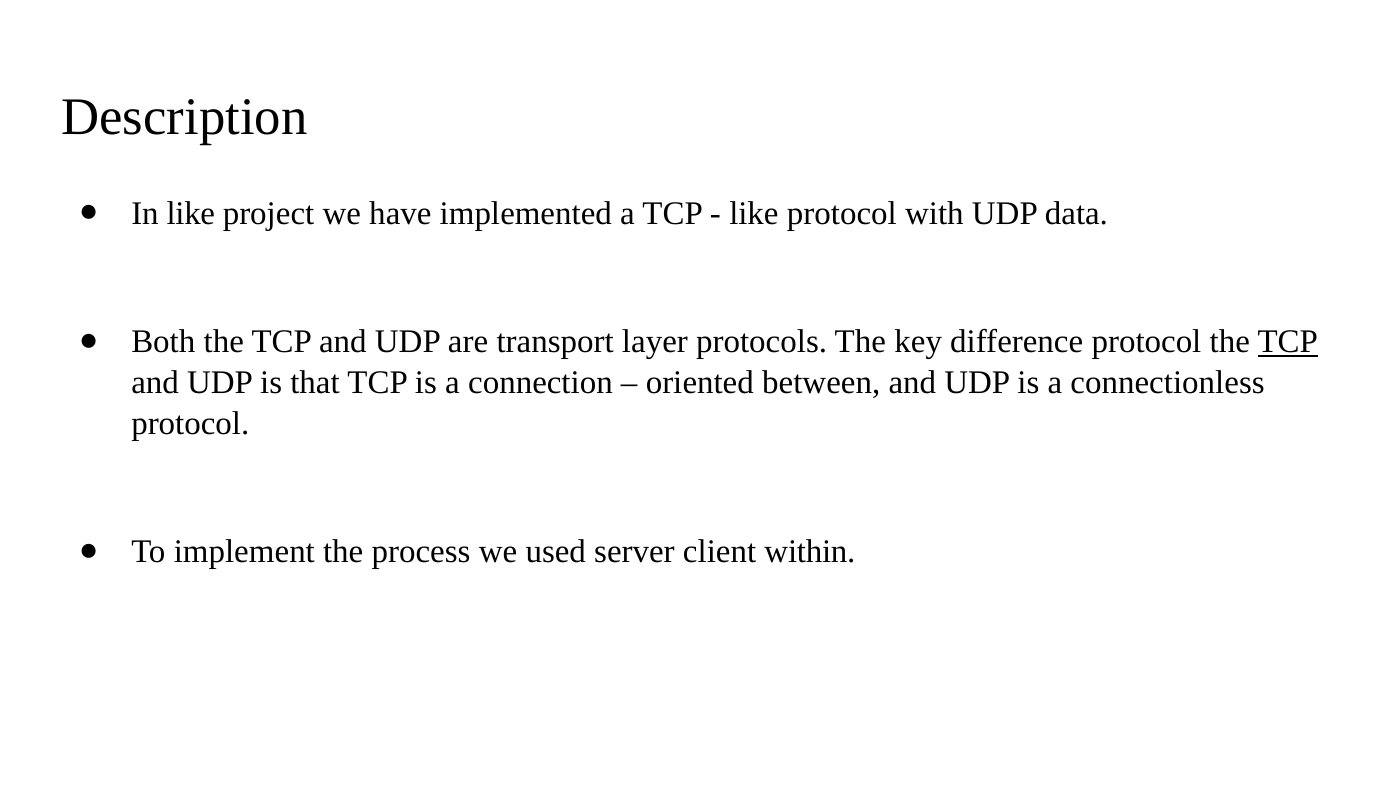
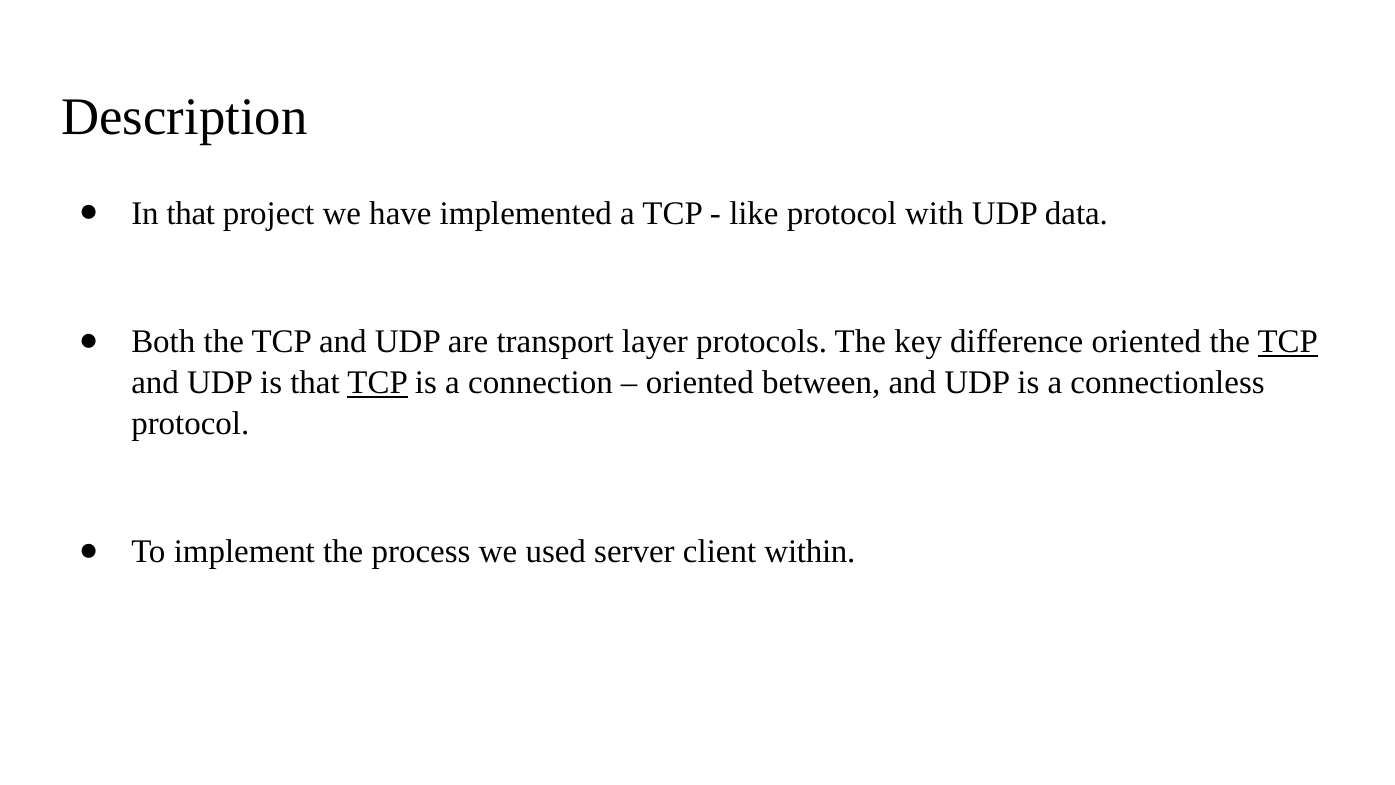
In like: like -> that (191, 213)
difference protocol: protocol -> oriented (1146, 341)
TCP underline: none -> present (378, 382)
